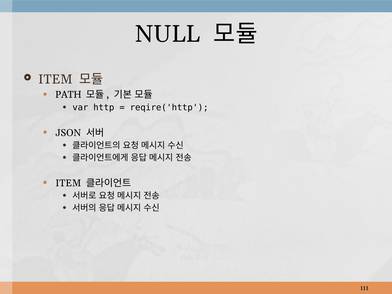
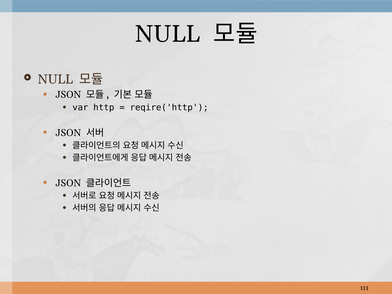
ITEM: ITEM -> NULL (56, 79)
PATH: PATH -> JSON (68, 95)
ITEM: ITEM -> JSON (68, 183)
